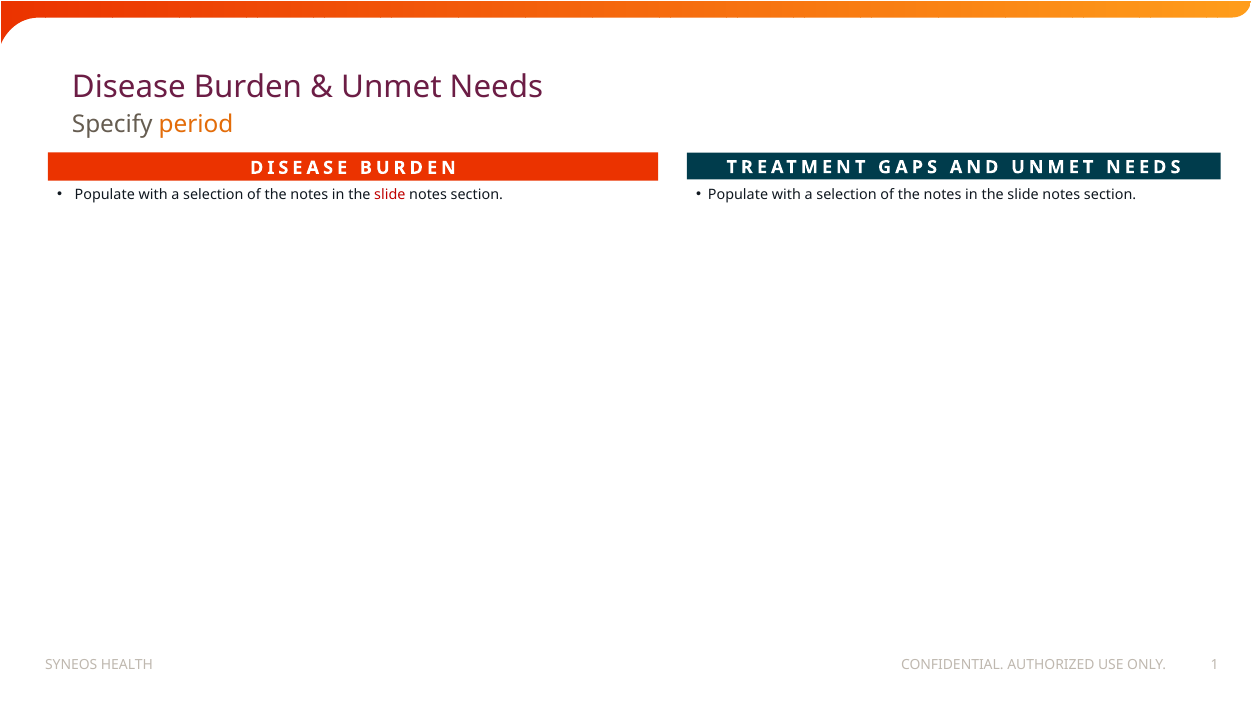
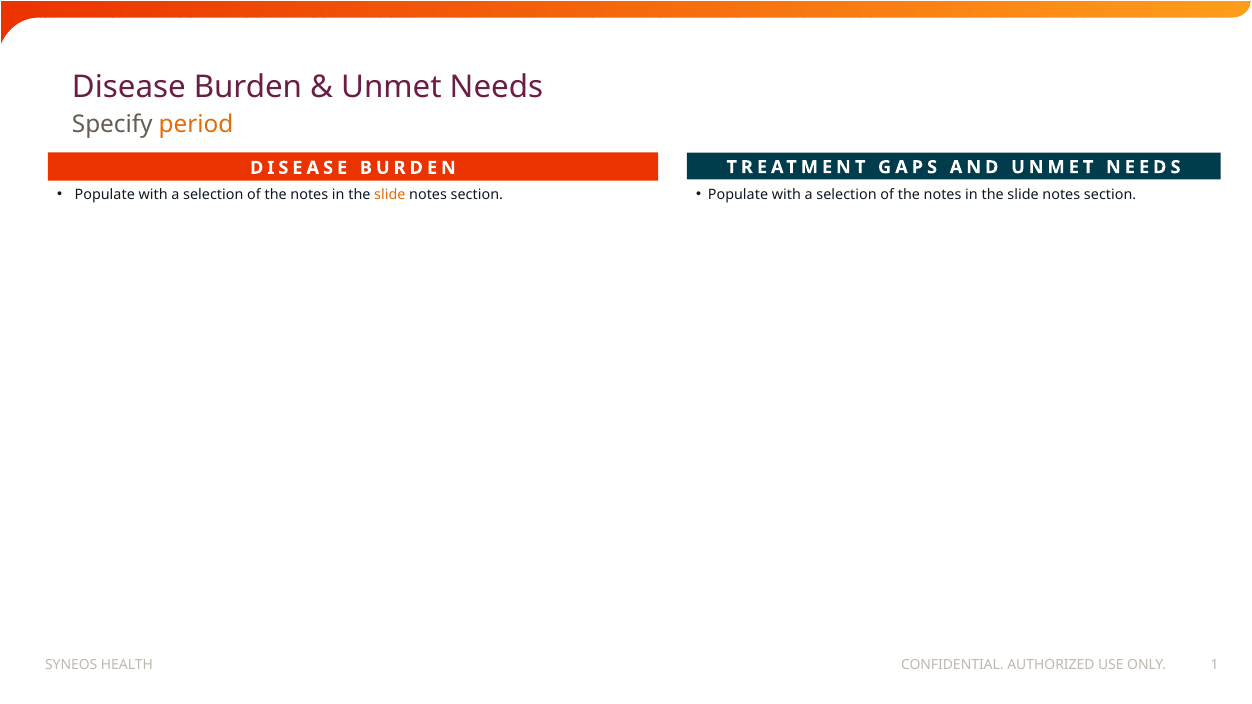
slide colour: red -> orange (390, 195)
